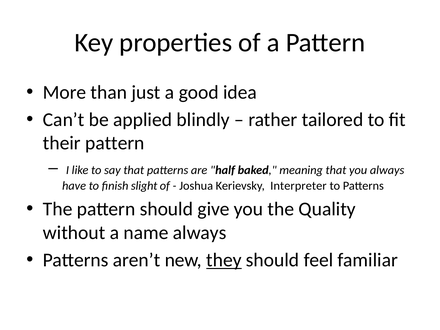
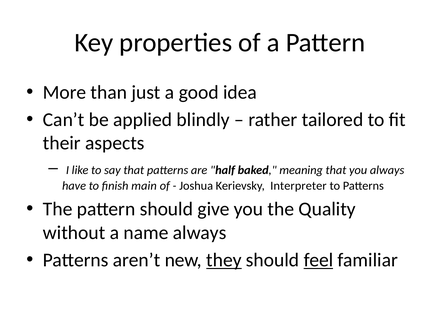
their pattern: pattern -> aspects (115, 143)
slight: slight -> main (144, 186)
feel underline: none -> present (318, 260)
